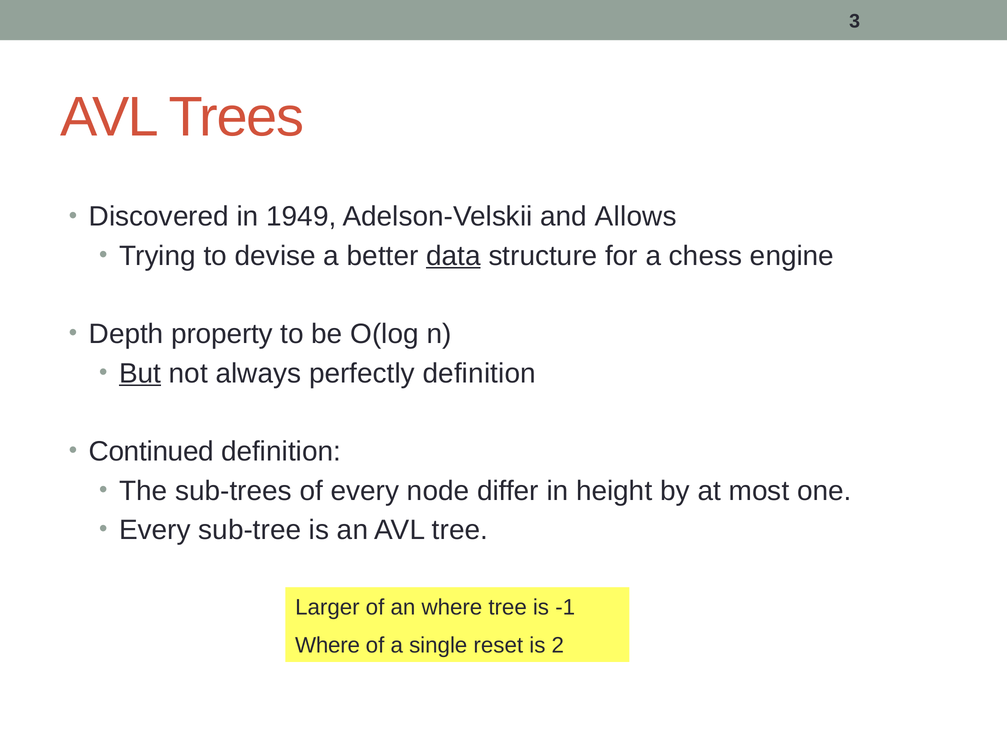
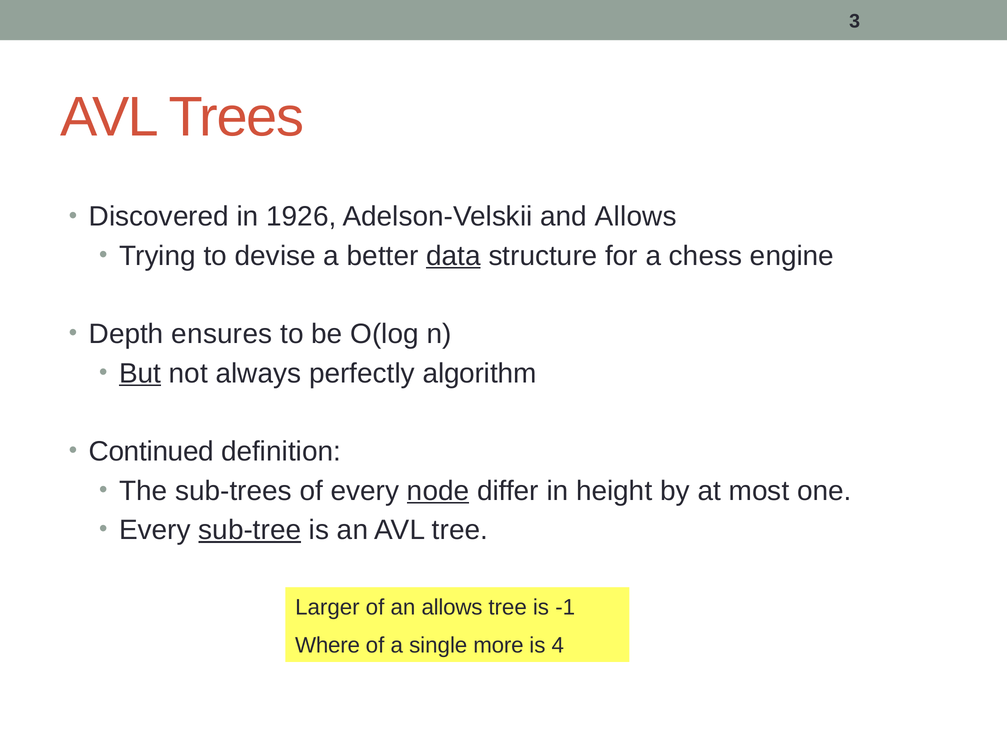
1949: 1949 -> 1926 (301, 217)
property: property -> ensures (222, 334)
perfectly definition: definition -> algorithm (479, 373)
node underline: none -> present (438, 491)
sub-tree underline: none -> present (250, 530)
an where: where -> allows (452, 607)
reset: reset -> more (498, 645)
2: 2 -> 4 (558, 645)
